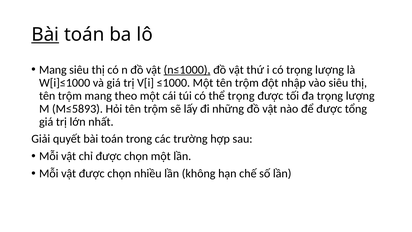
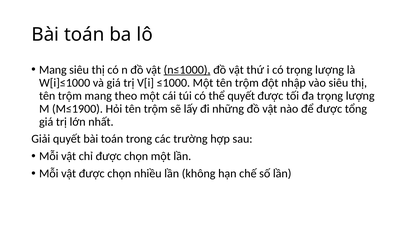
Bài underline: present -> none (45, 35)
thể trọng: trọng -> quyết (241, 96)
M≤5893: M≤5893 -> M≤1900 (77, 109)
